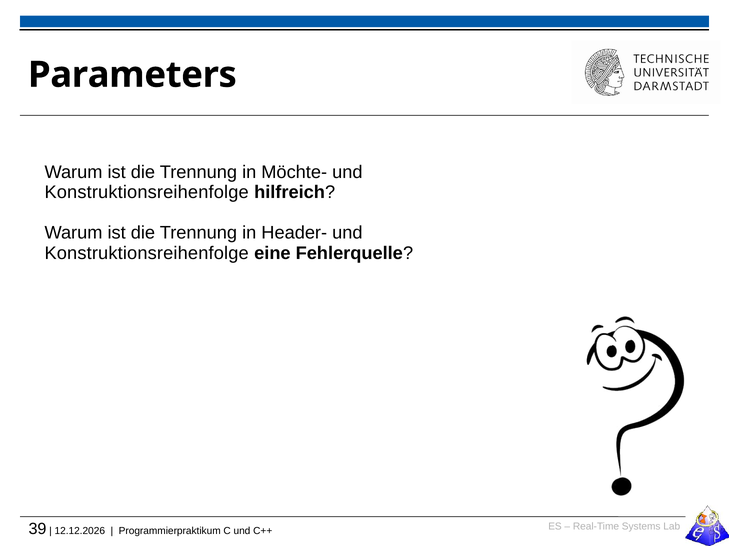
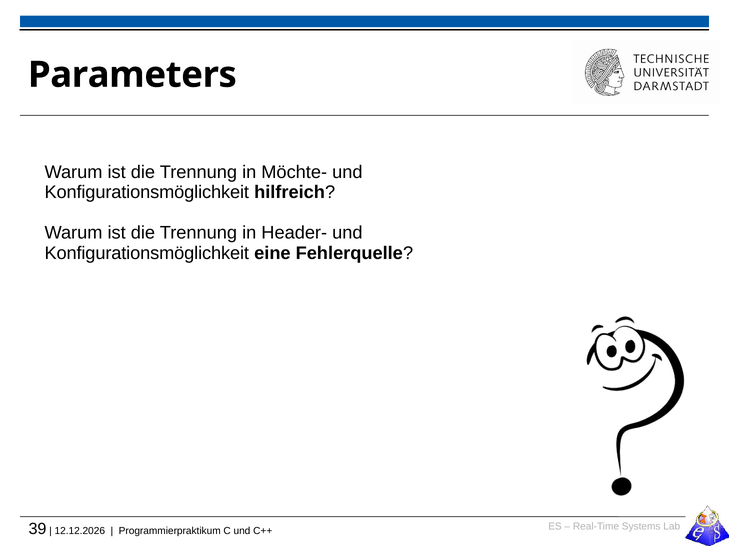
Konstruktionsreihenfolge: Konstruktionsreihenfolge -> Konfigurationsmöglichkeit (147, 193)
Konstruktionsreihenfolge: Konstruktionsreihenfolge -> Konfigurationsmöglichkeit (147, 254)
